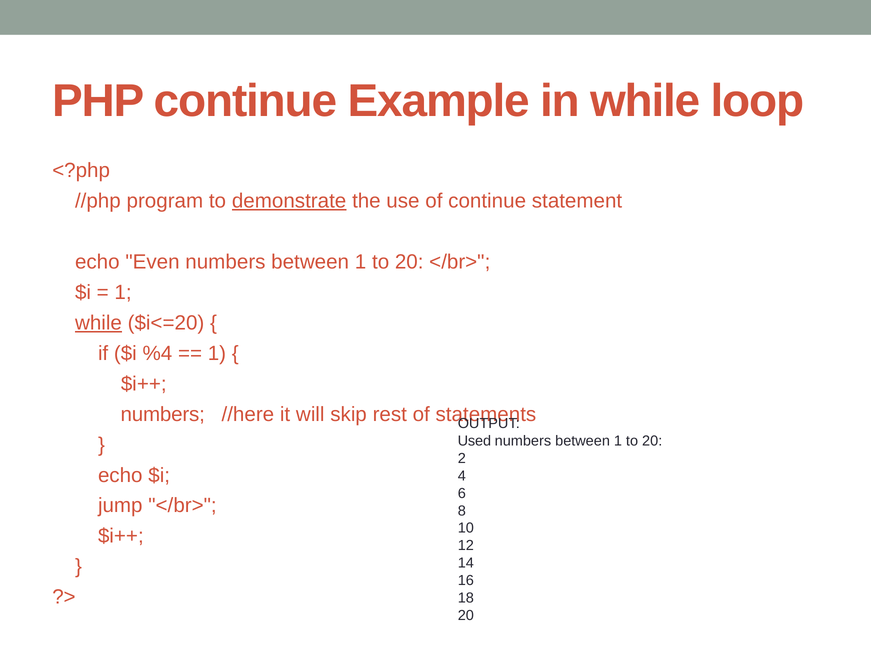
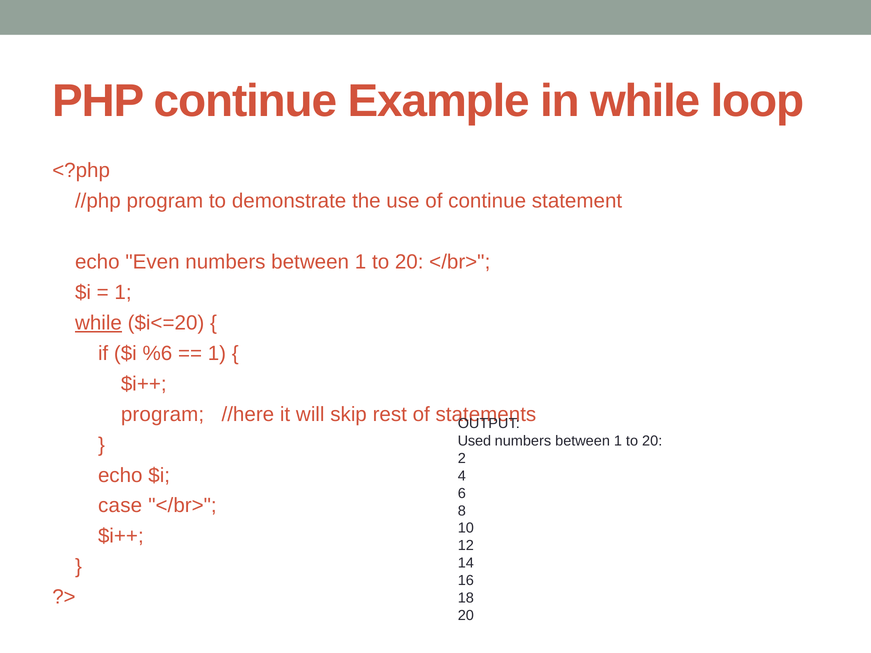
demonstrate underline: present -> none (289, 201)
%4: %4 -> %6 (157, 353)
numbers: numbers -> program (163, 414)
jump: jump -> case (120, 506)
